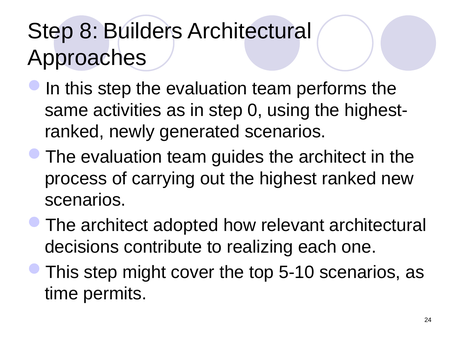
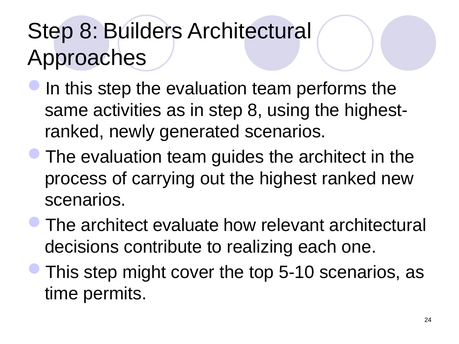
in step 0: 0 -> 8 (255, 110)
adopted: adopted -> evaluate (186, 226)
